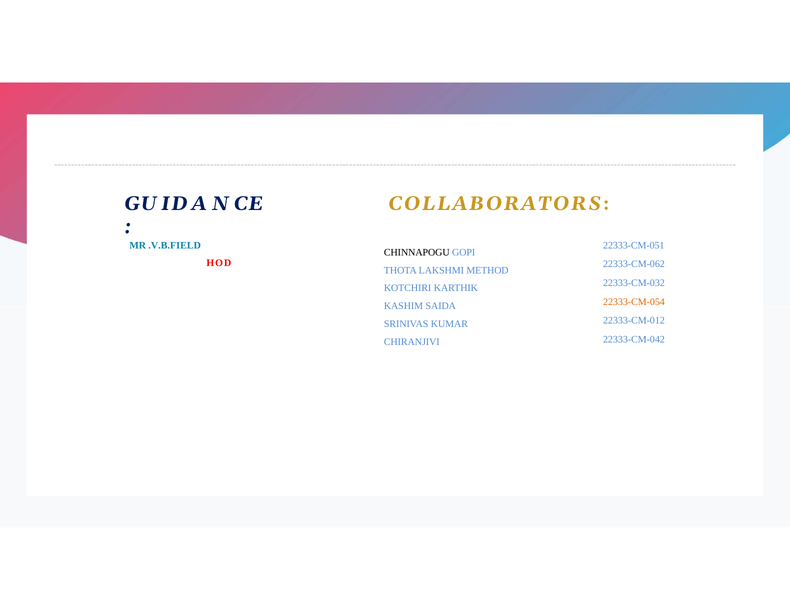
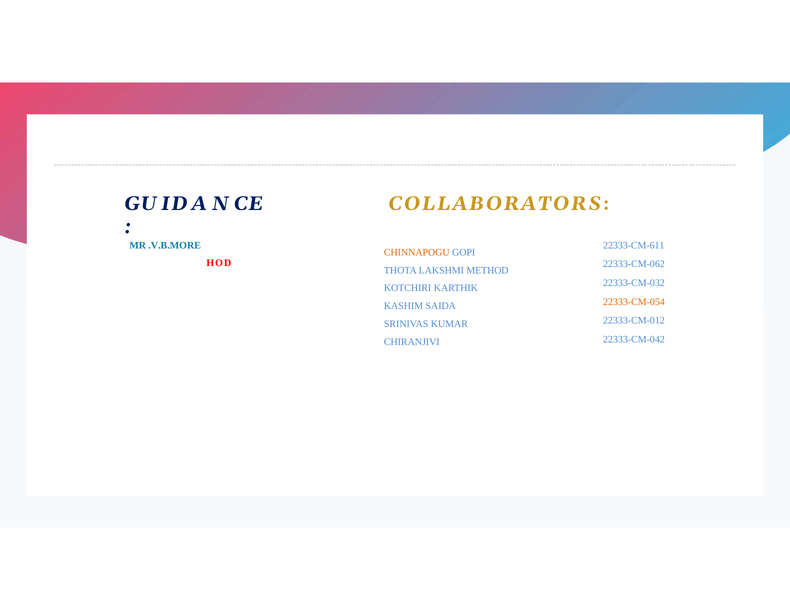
.V.B.FIELD: .V.B.FIELD -> .V.B.MORE (175, 245)
22333-CM-051: 22333-CM-051 -> 22333-CM-611 (634, 245)
CHINNAPOGU colour: black -> orange (417, 253)
